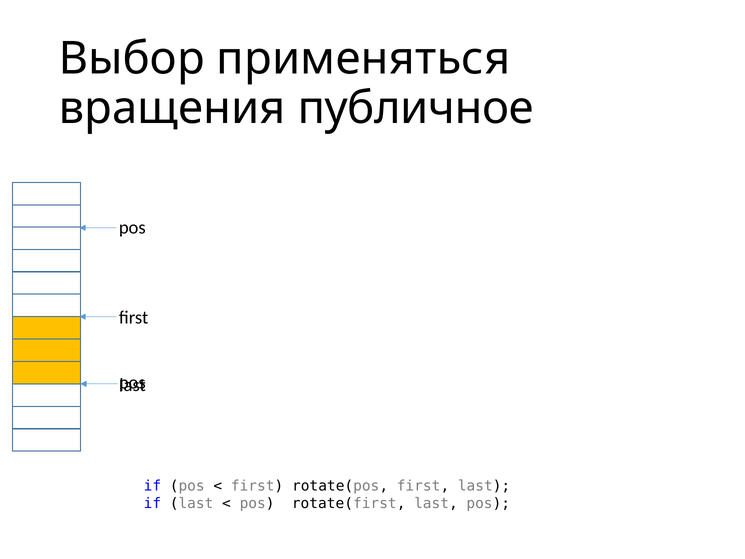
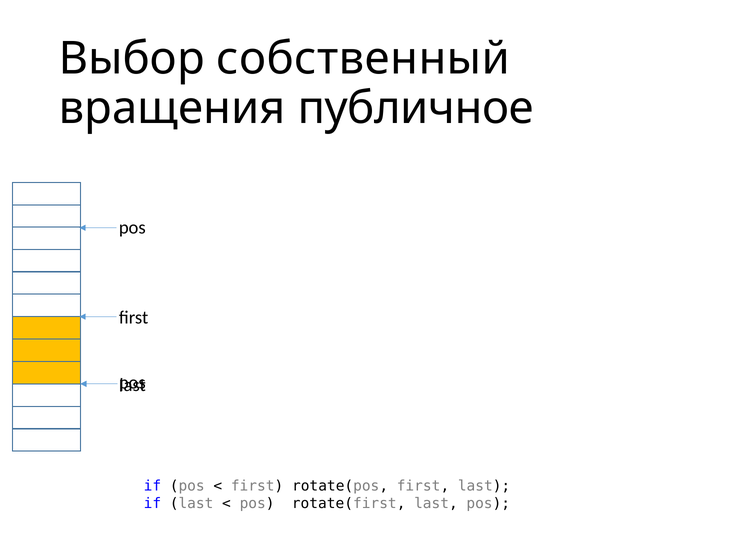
применяться: применяться -> собственный (363, 59)
